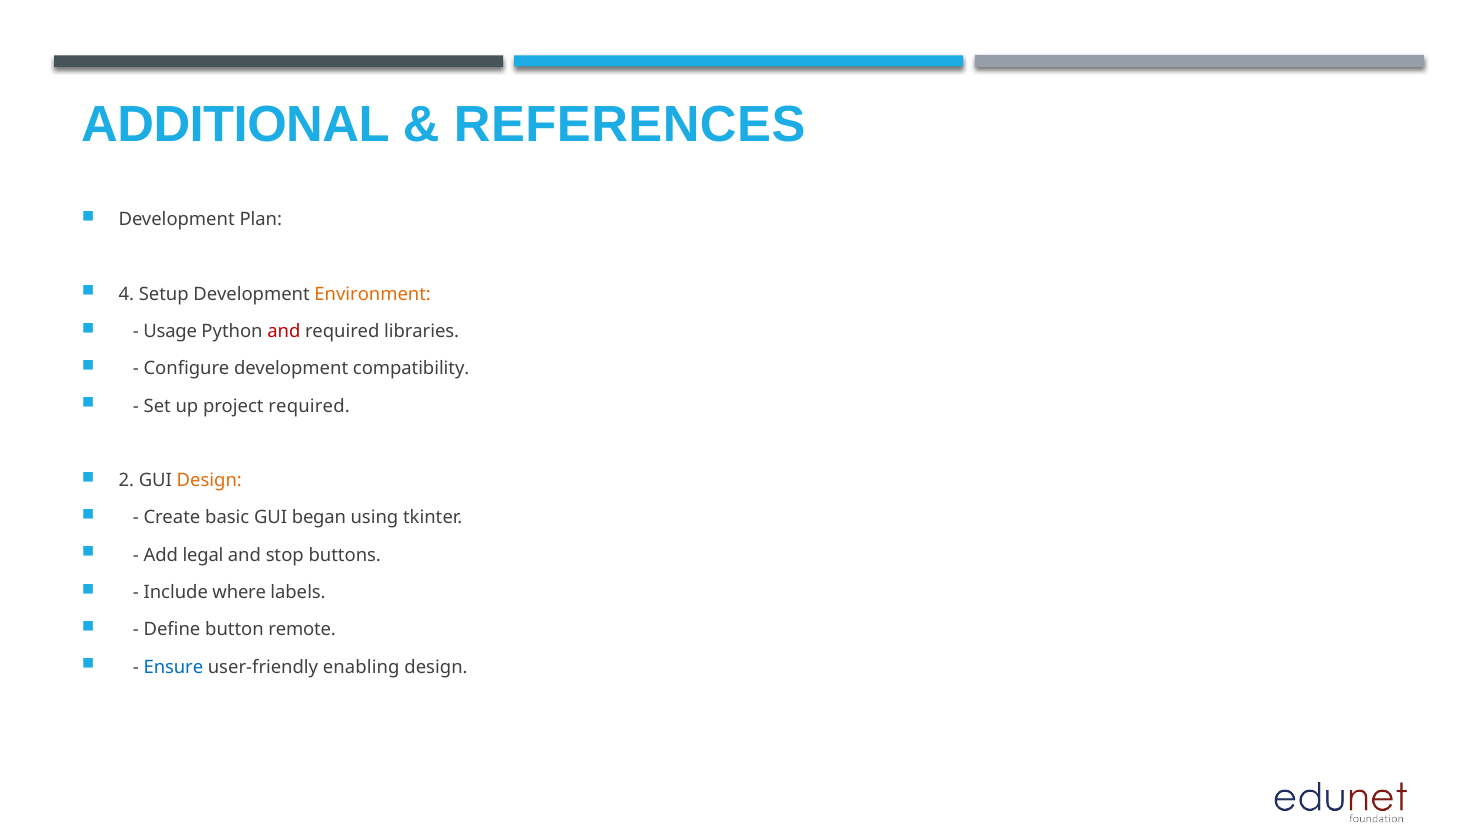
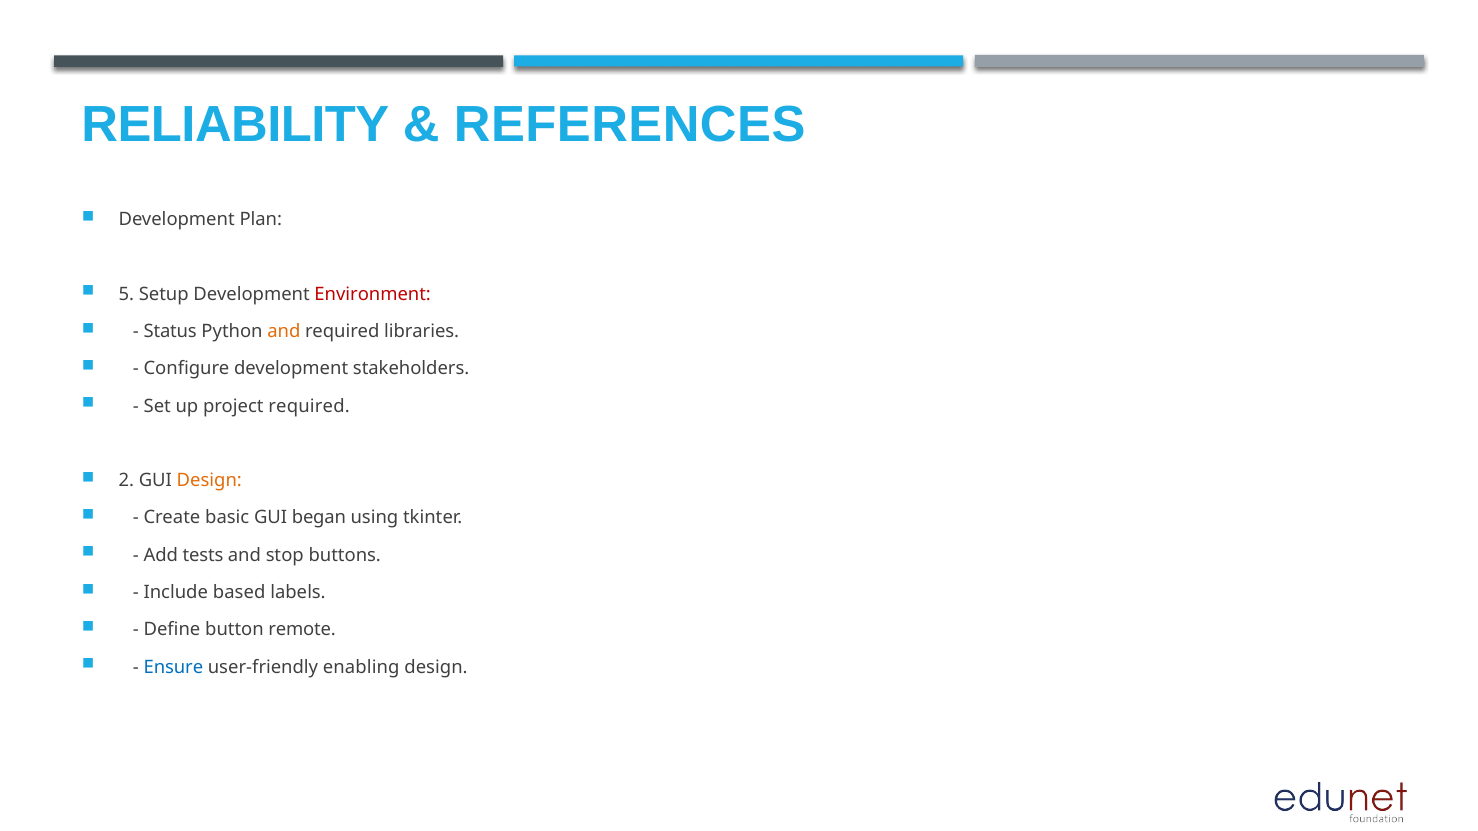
ADDITIONAL: ADDITIONAL -> RELIABILITY (235, 125)
4: 4 -> 5 (126, 294)
Environment colour: orange -> red (373, 294)
Usage: Usage -> Status (170, 332)
and colour: red -> orange (284, 332)
compatibility: compatibility -> stakeholders (411, 369)
legal: legal -> tests (203, 555)
where: where -> based (239, 593)
